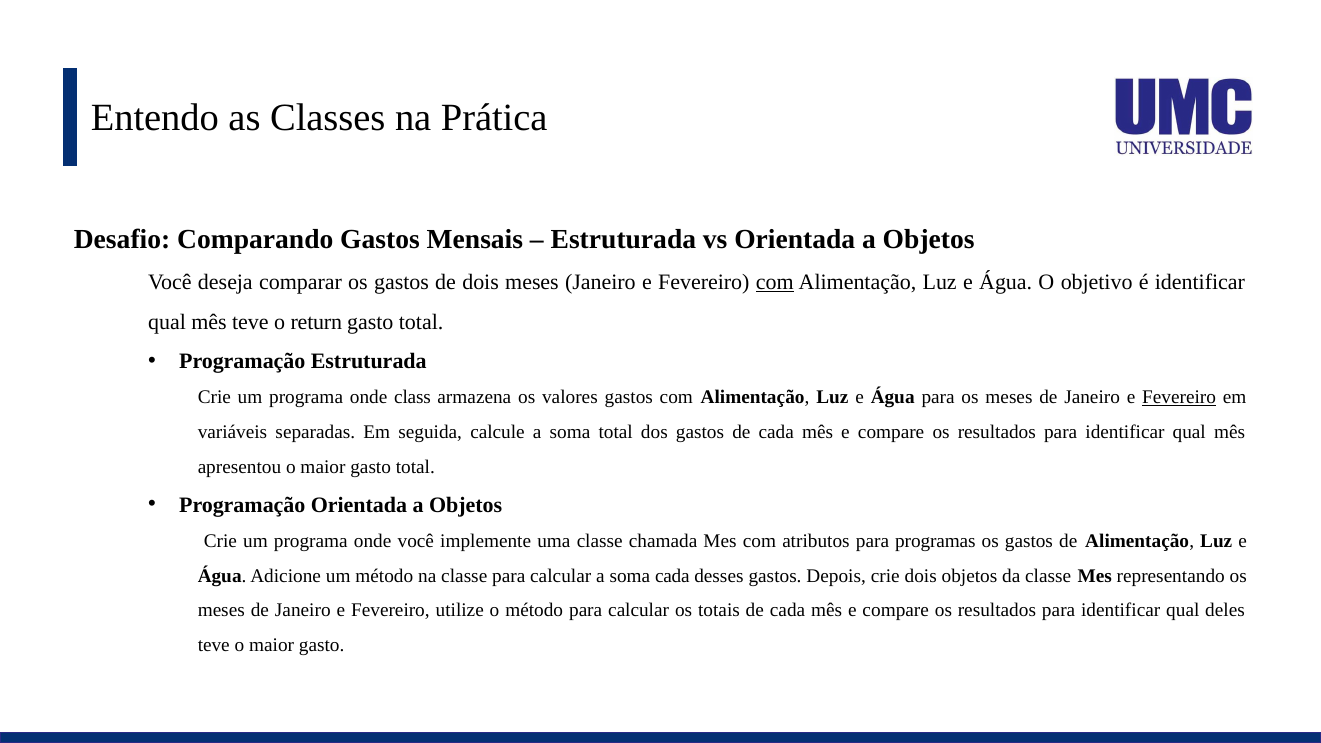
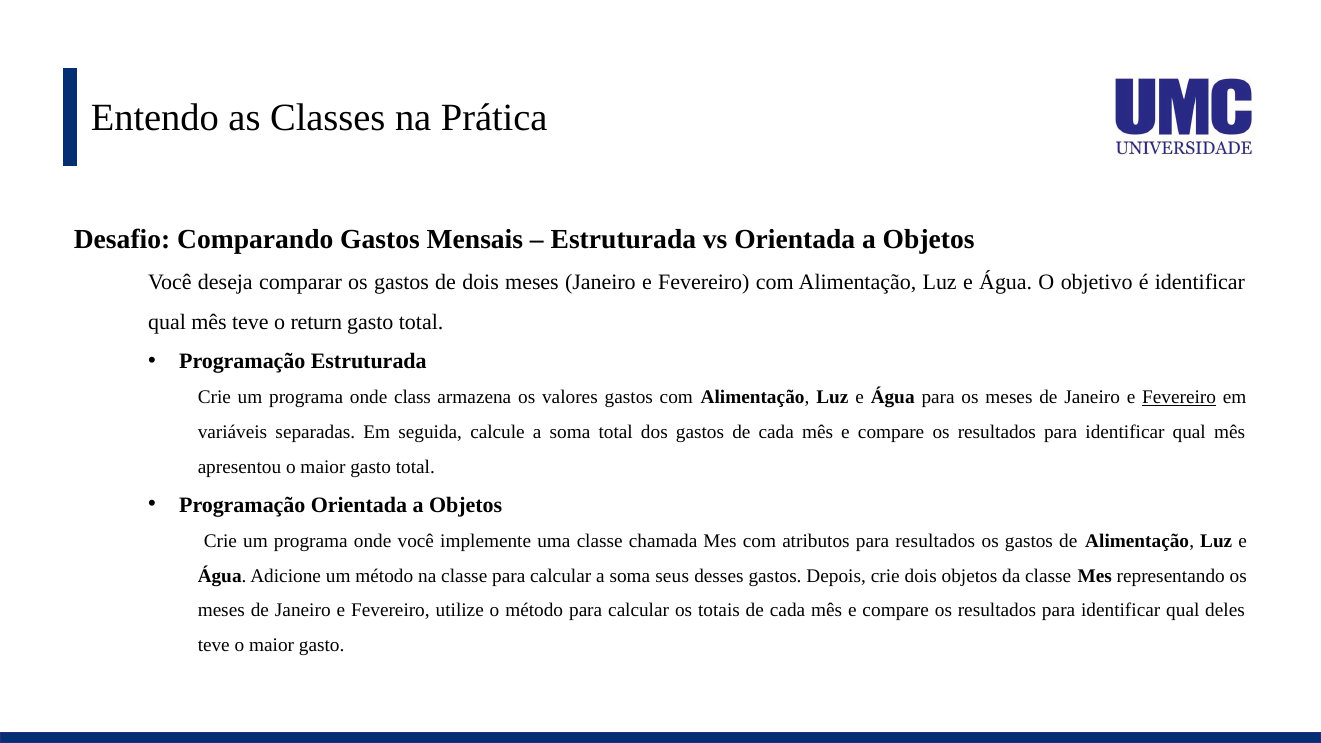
com underline: present -> none (775, 282)
para programas: programas -> resultados (935, 541)
soma cada: cada -> seus (672, 576)
